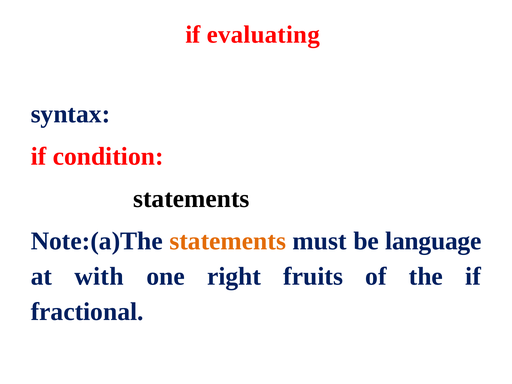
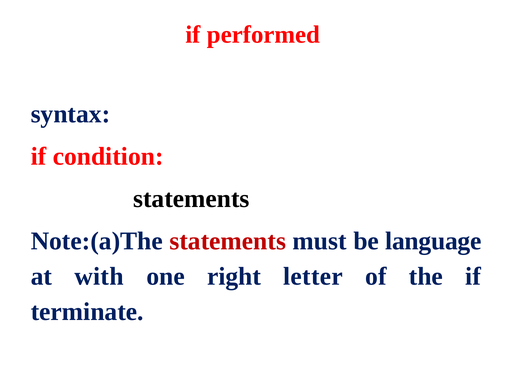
evaluating: evaluating -> performed (264, 35)
statements colour: orange -> red (228, 241)
fruits: fruits -> letter (313, 277)
fractional: fractional -> terminate (87, 312)
